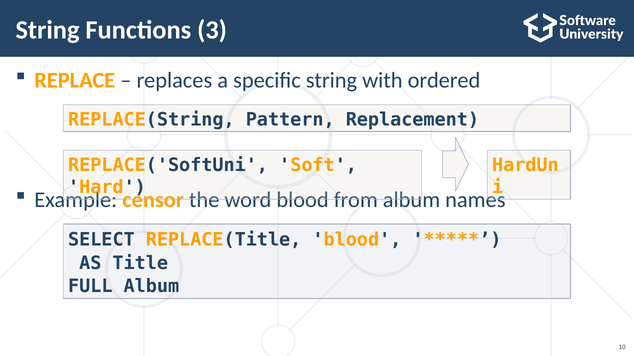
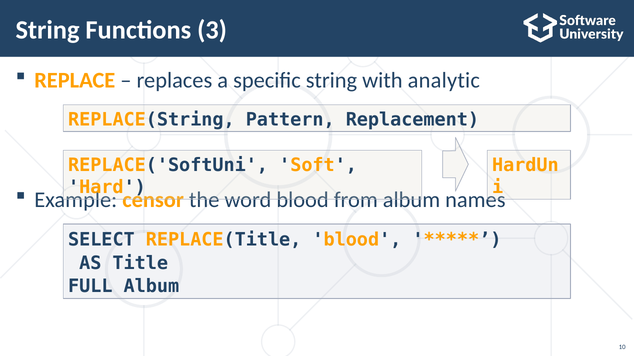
ordered: ordered -> analytic (444, 80)
